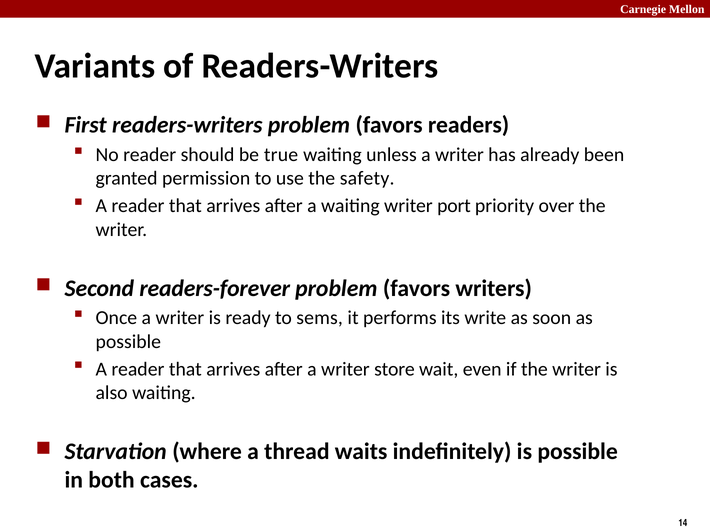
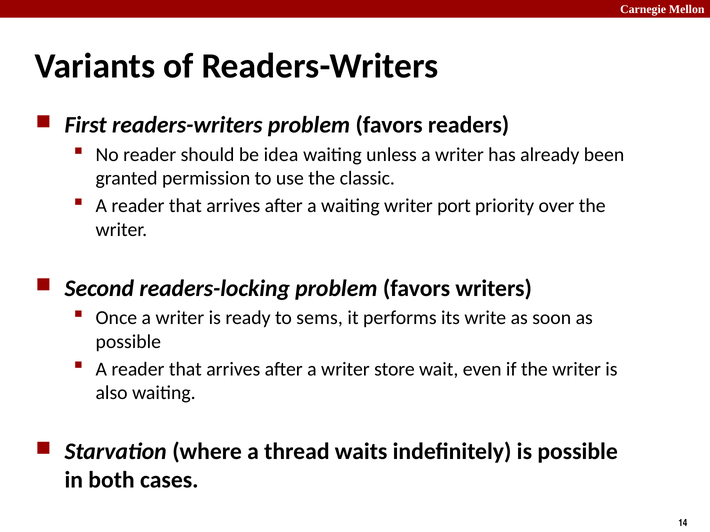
true: true -> idea (281, 155)
safety: safety -> classic (367, 179)
readers-forever: readers-forever -> readers-locking (215, 289)
